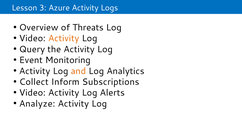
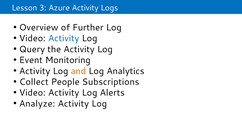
Threats: Threats -> Further (88, 28)
Activity colour: orange -> blue (64, 38)
Inform: Inform -> People (65, 82)
